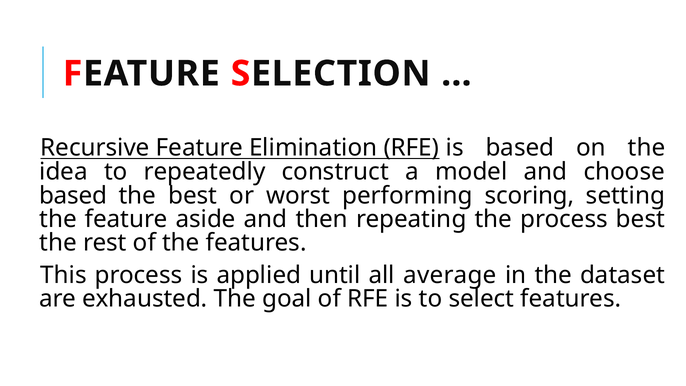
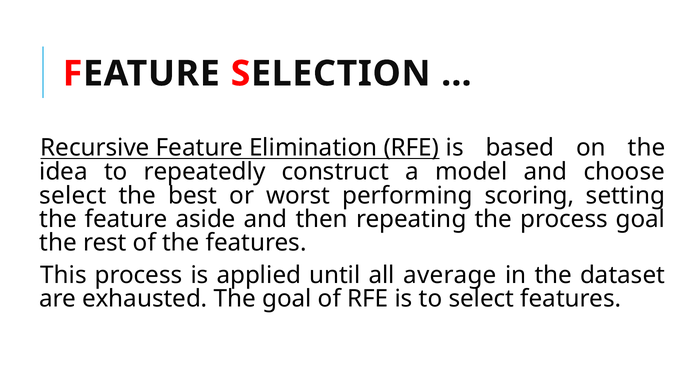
based: based -> select (73, 195)
process best: best -> goal (640, 219)
